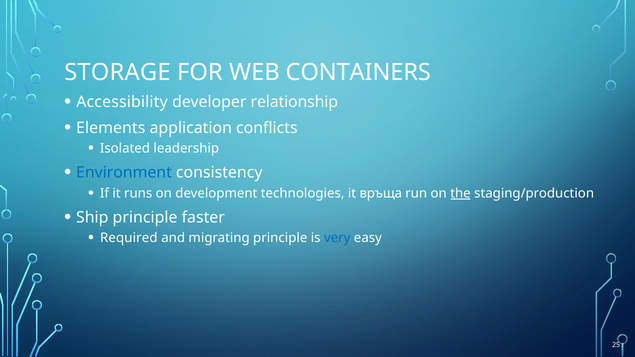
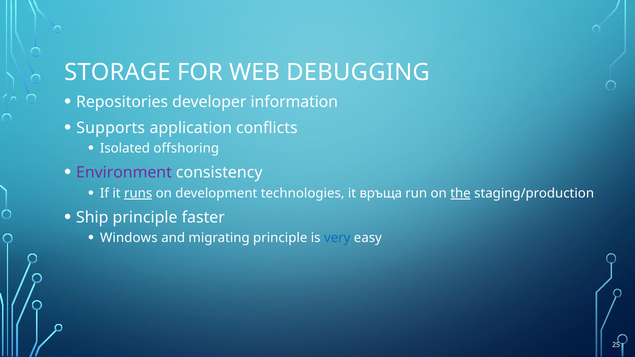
CONTAINERS: CONTAINERS -> DEBUGGING (358, 72)
Accessibility: Accessibility -> Repositories (122, 102)
relationship: relationship -> information (294, 102)
Elements: Elements -> Supports (111, 128)
leadership: leadership -> offshoring (186, 148)
Environment colour: blue -> purple (124, 173)
runs underline: none -> present (138, 193)
Required: Required -> Windows (129, 238)
